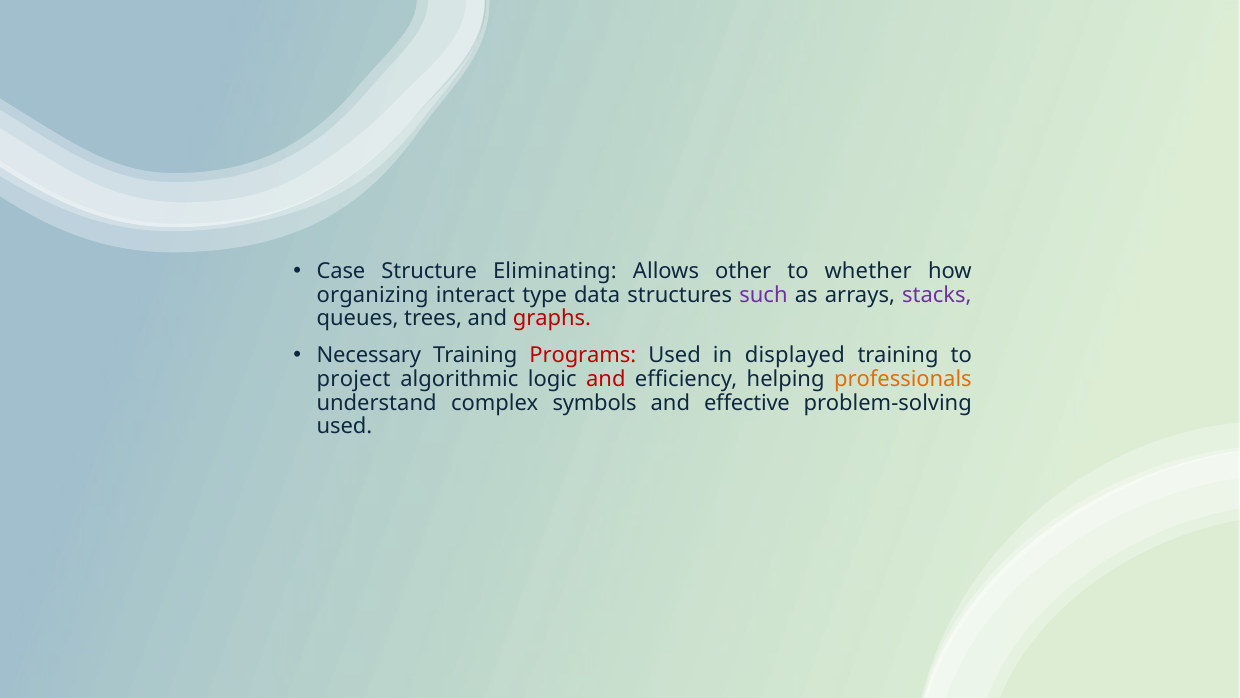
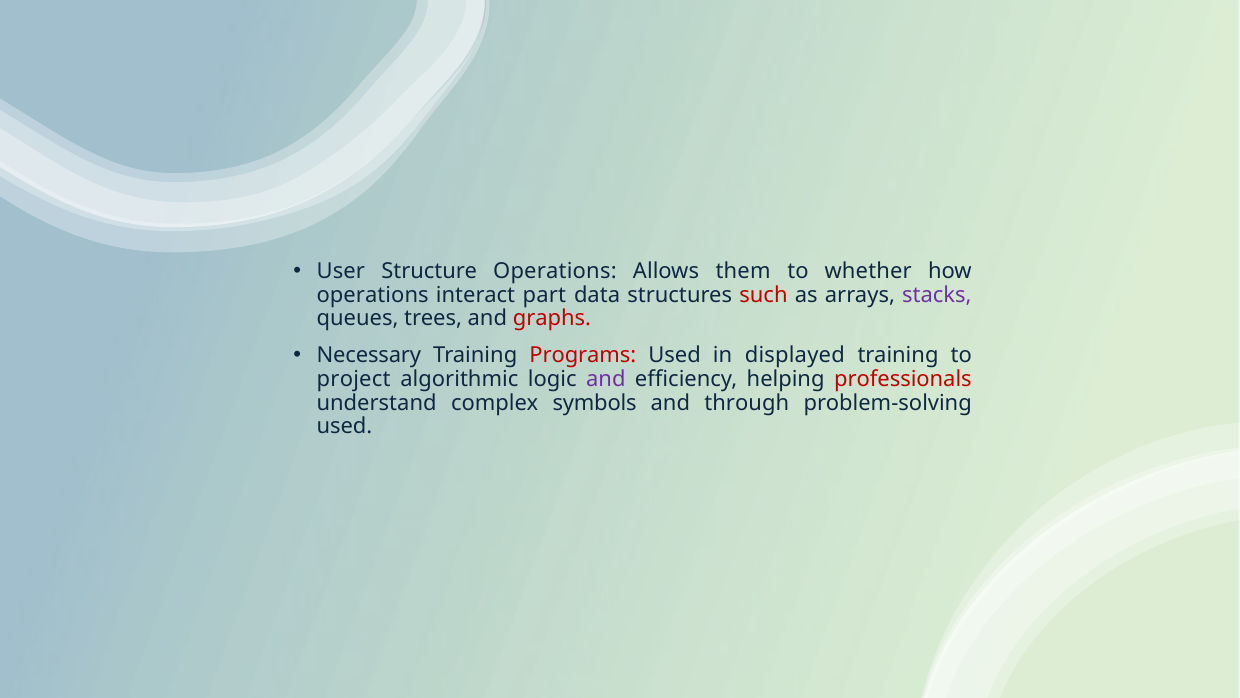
Case: Case -> User (341, 271)
Structure Eliminating: Eliminating -> Operations (555, 271)
other: other -> them (743, 271)
organizing: organizing -> operations (373, 295)
type: type -> part (544, 295)
such colour: purple -> red (763, 295)
and colour: red -> purple (606, 379)
professionals colour: orange -> red (903, 379)
effective: effective -> through (747, 403)
